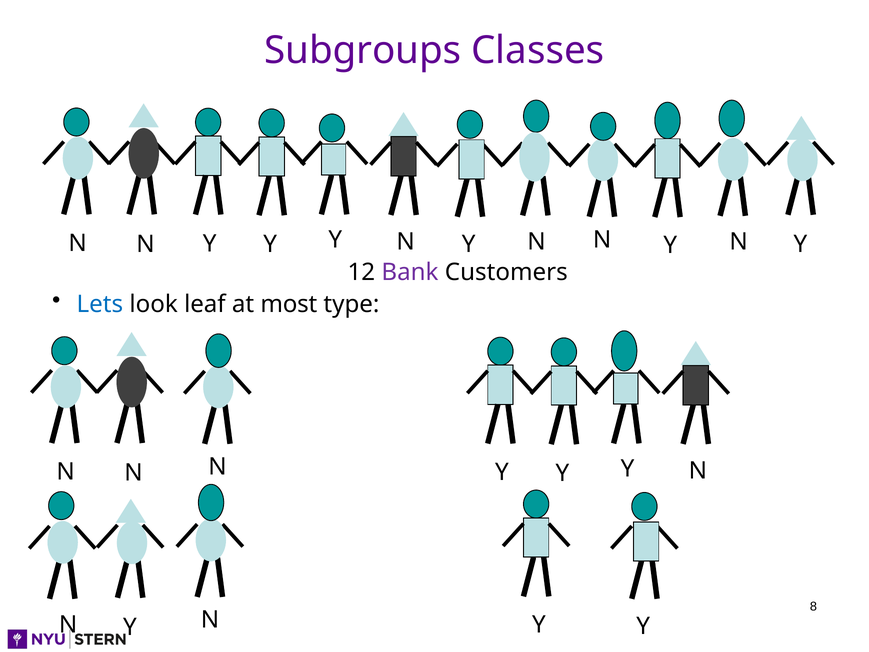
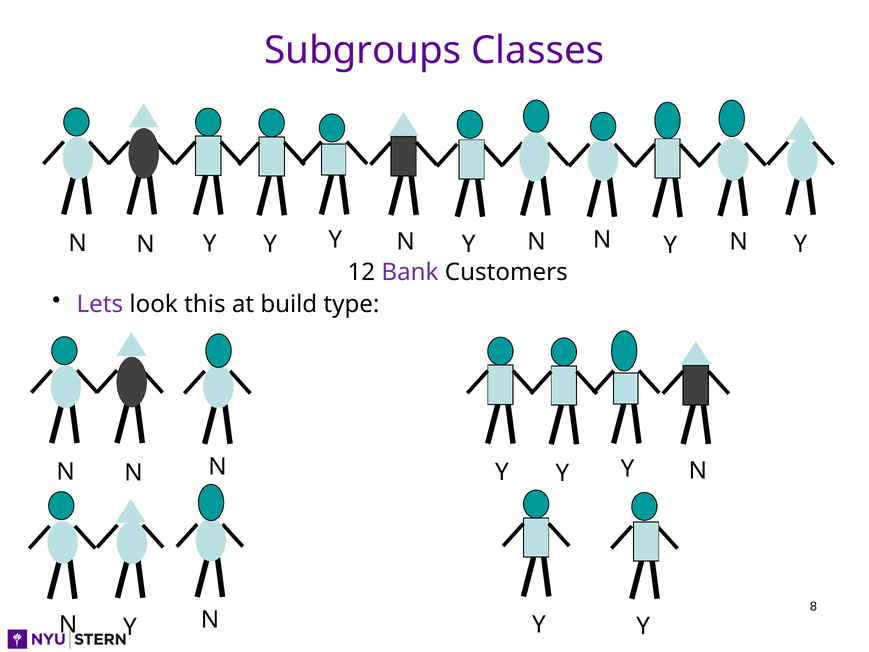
Lets colour: blue -> purple (100, 304)
leaf: leaf -> this (205, 304)
most: most -> build (289, 304)
